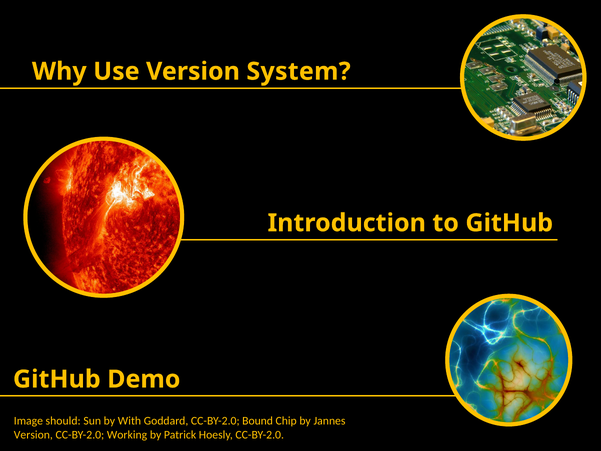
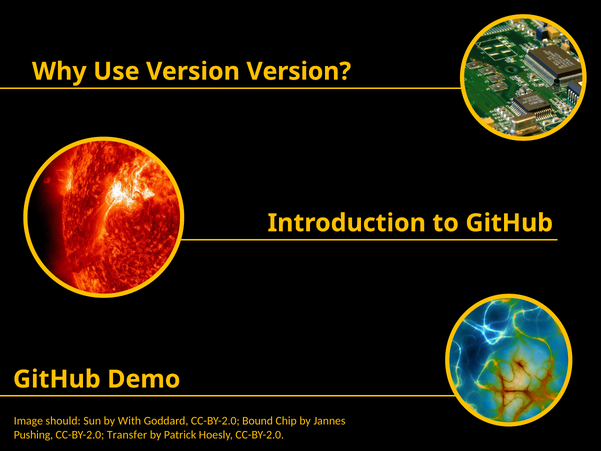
Version System: System -> Version (299, 71)
Version: Version -> Pushing (33, 435)
Working: Working -> Transfer (127, 435)
